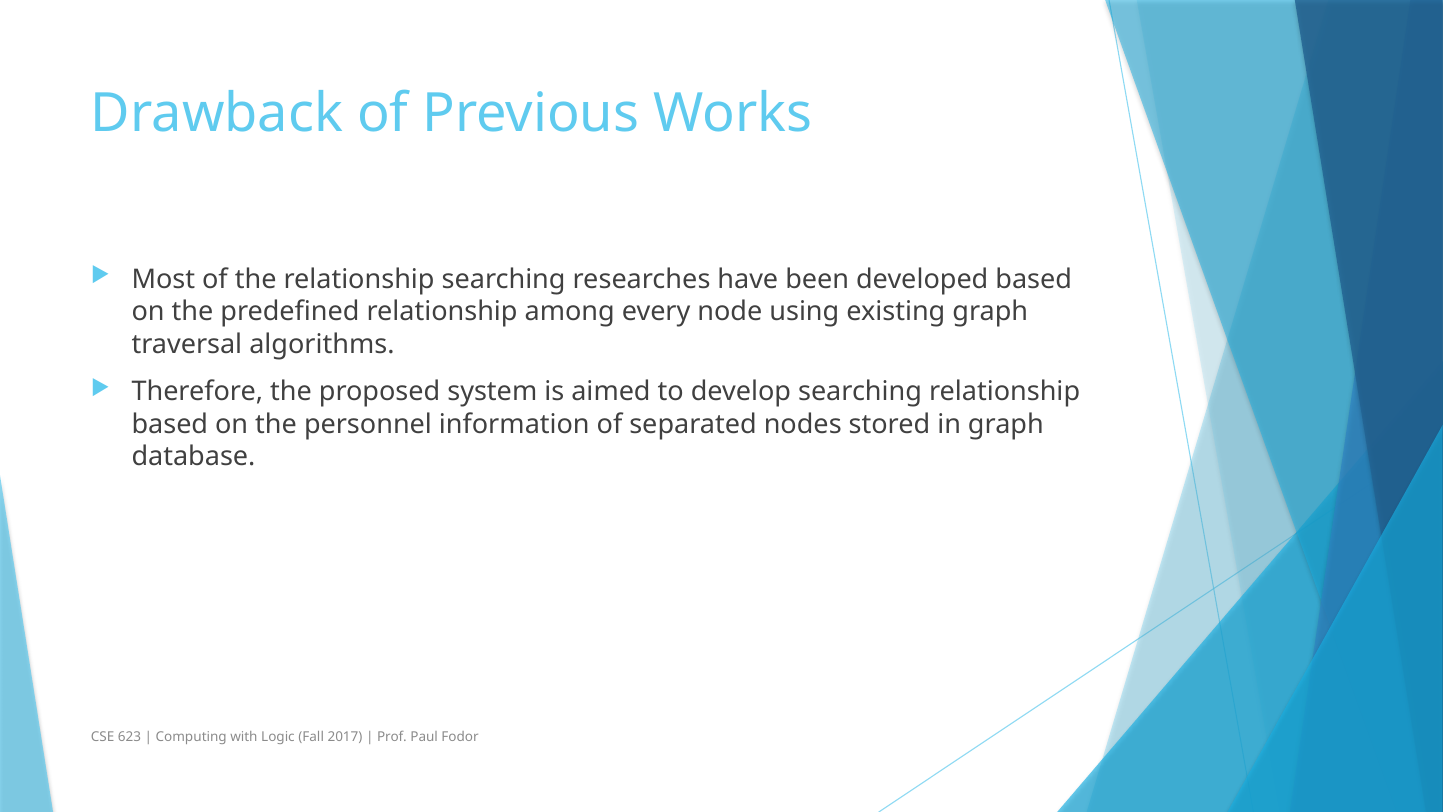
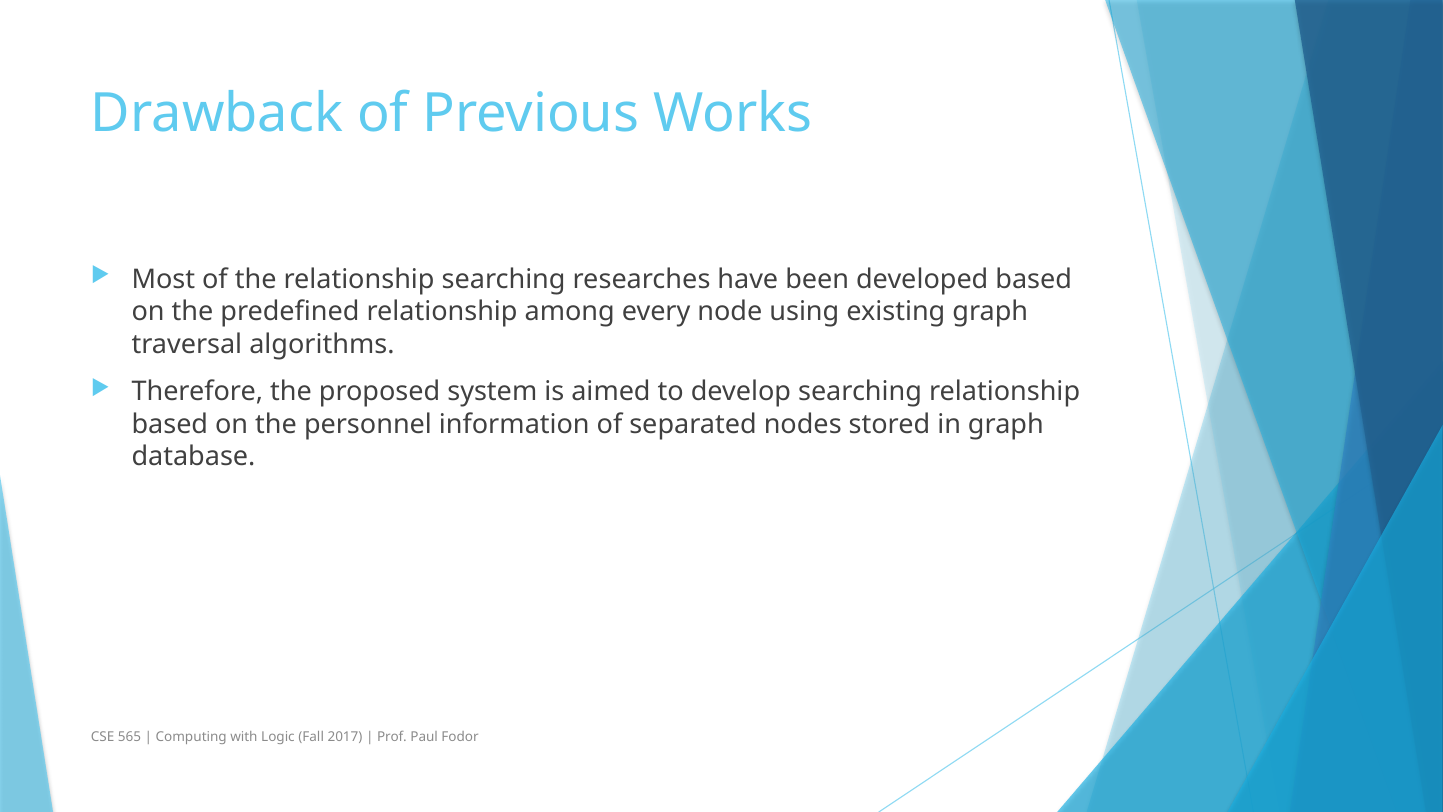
623: 623 -> 565 (130, 736)
